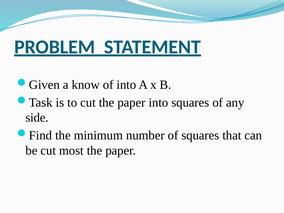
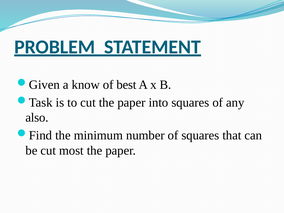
of into: into -> best (126, 85)
side: side -> also (37, 118)
